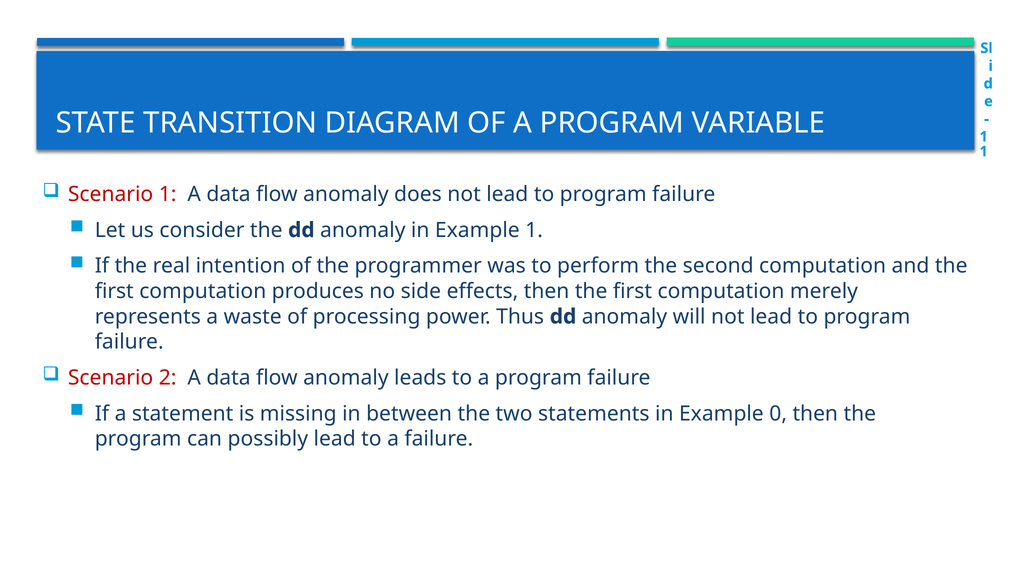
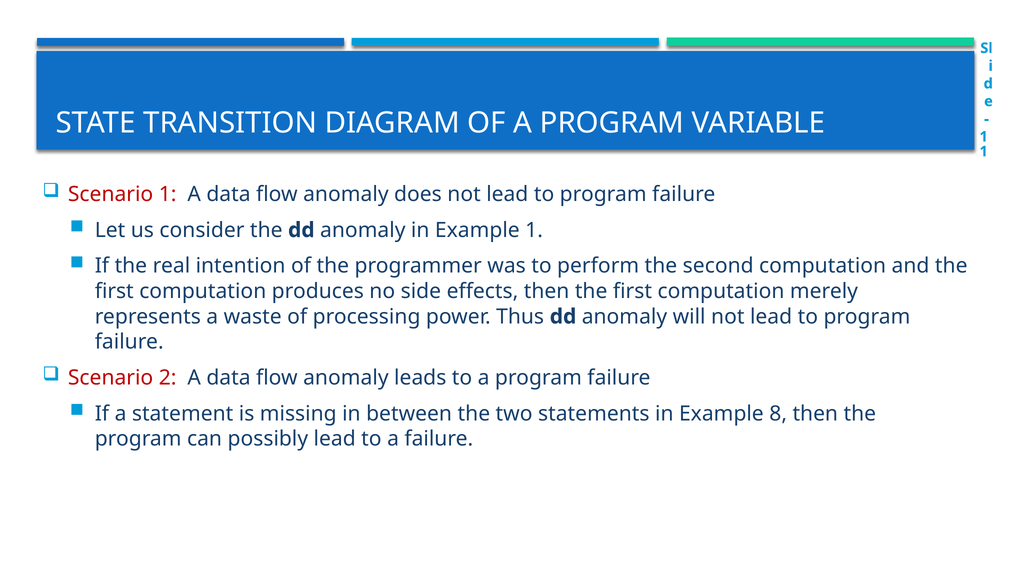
0: 0 -> 8 (778, 413)
